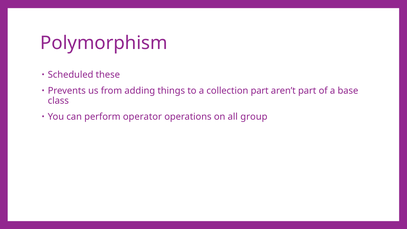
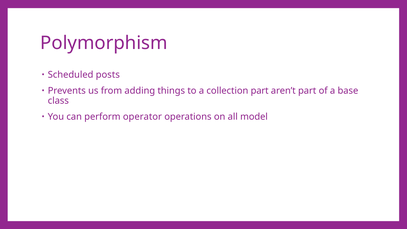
these: these -> posts (108, 75)
group: group -> model (254, 117)
